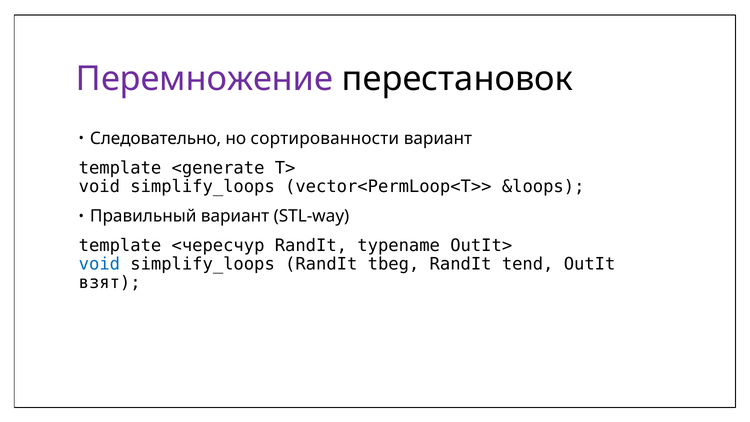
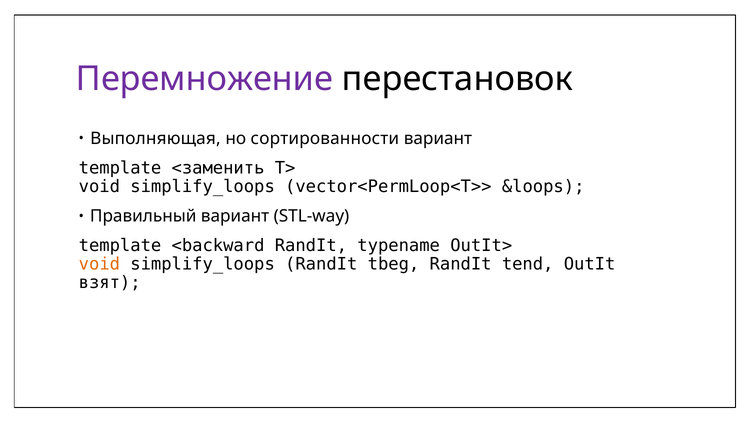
Следовательно: Следовательно -> Выполняющая (155, 139)
<generate: <generate -> <заменить (218, 168)
<чересчур: <чересчур -> <backward (218, 246)
void colour: blue -> orange (99, 264)
